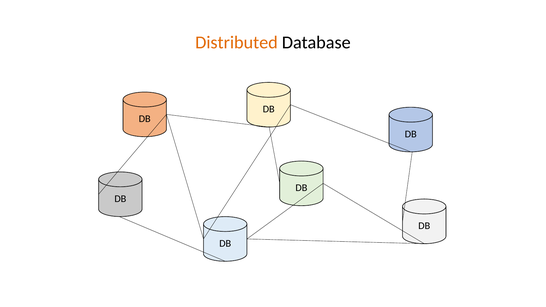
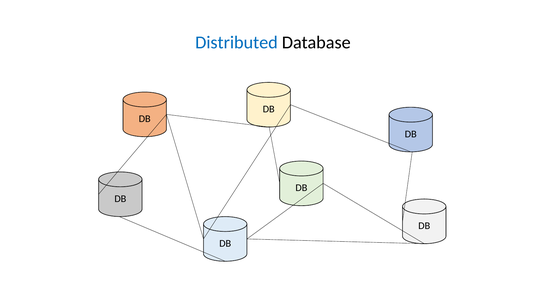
Distributed colour: orange -> blue (236, 43)
